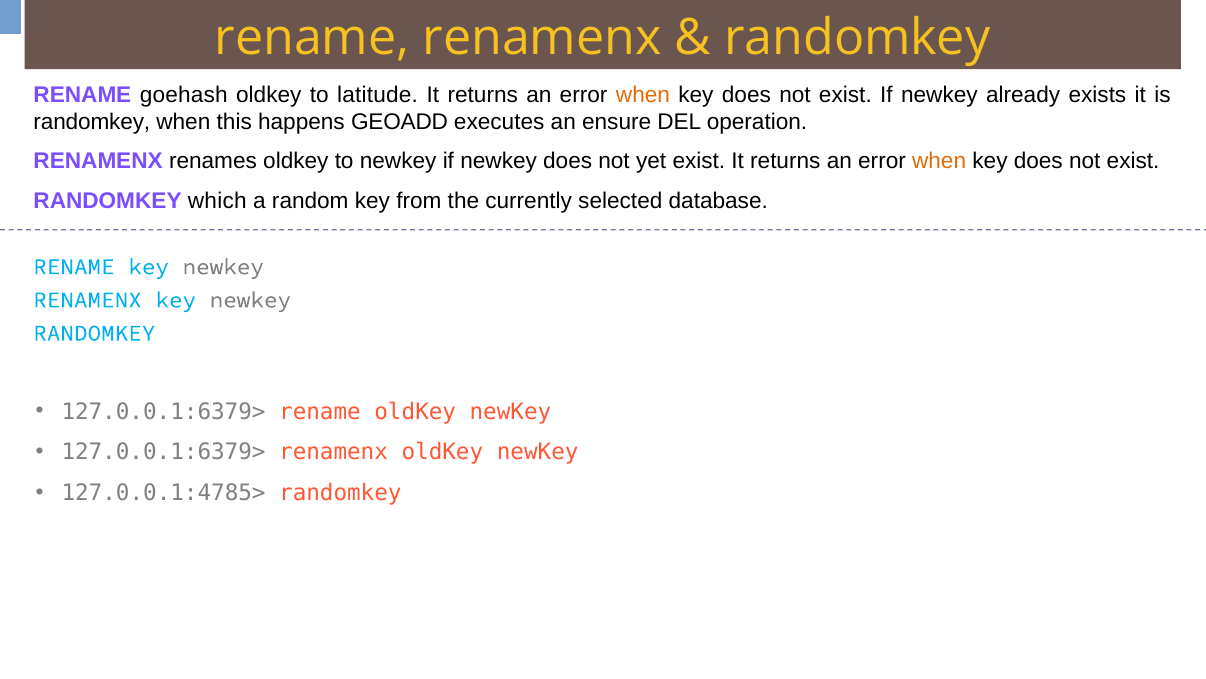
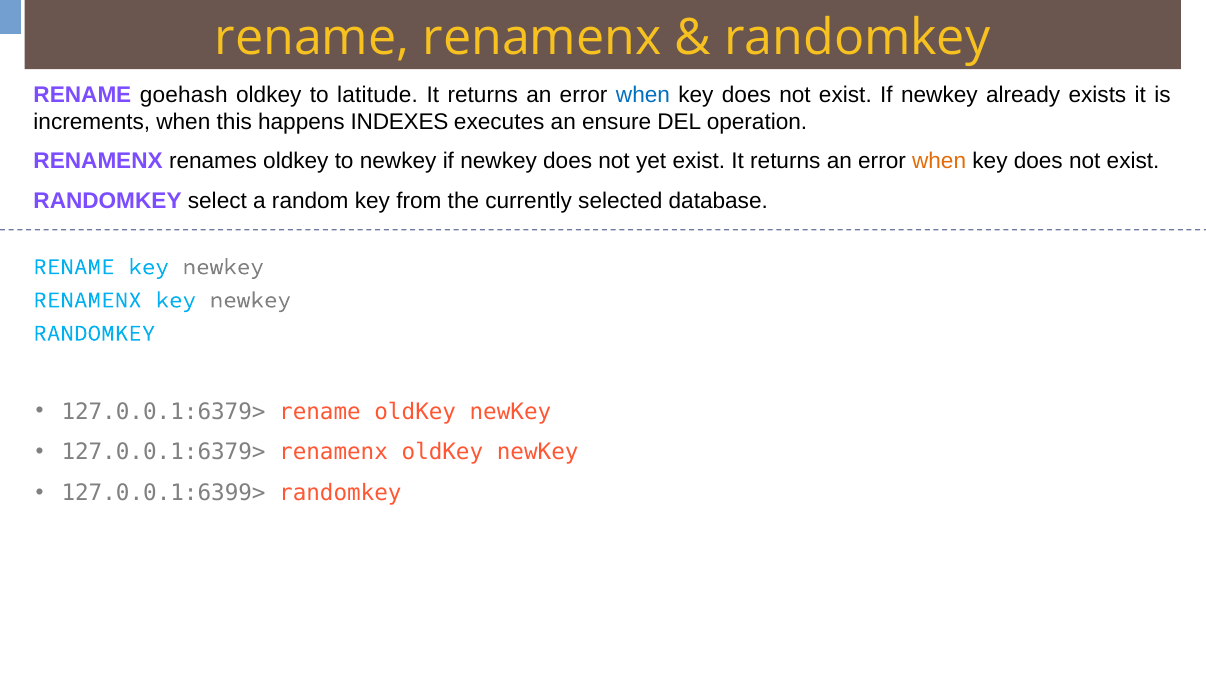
when colour: orange -> blue (643, 95)
randomkey: randomkey -> increments (92, 122)
GEOADD: GEOADD -> INDEXES (400, 122)
which: which -> select (217, 200)
127.0.0.1:4785>: 127.0.0.1:4785> -> 127.0.0.1:6399> (164, 493)
